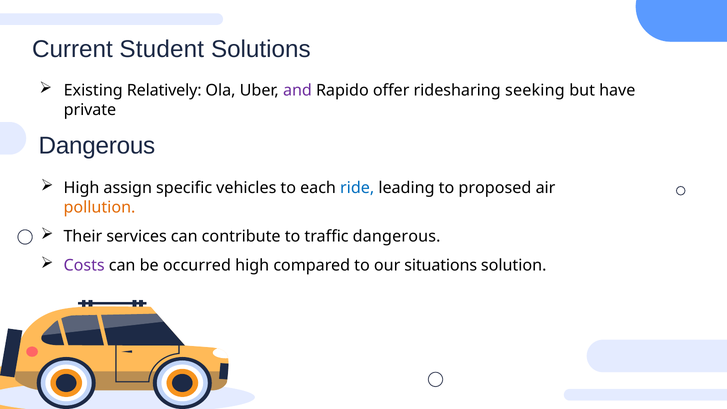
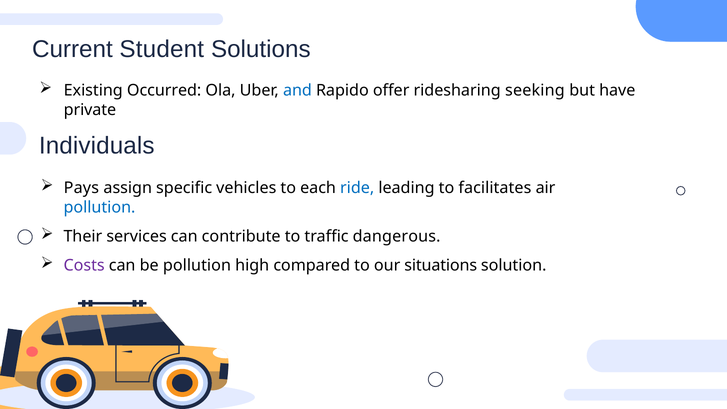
Relatively: Relatively -> Occurred (164, 91)
and colour: purple -> blue (297, 91)
Dangerous: Dangerous -> Individuals (97, 146)
High: High -> Pays (81, 188)
proposed: proposed -> facilitates (495, 188)
pollution colour: orange -> blue (99, 207)
be occurred: occurred -> pollution (197, 266)
